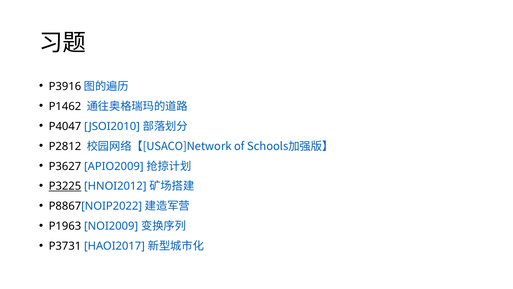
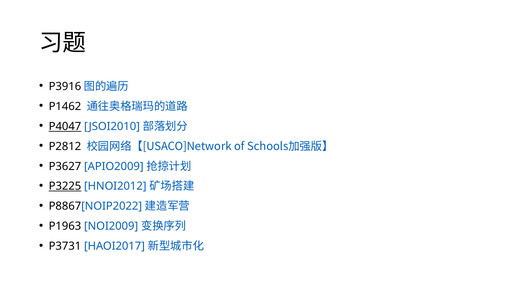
P4047 underline: none -> present (65, 126)
